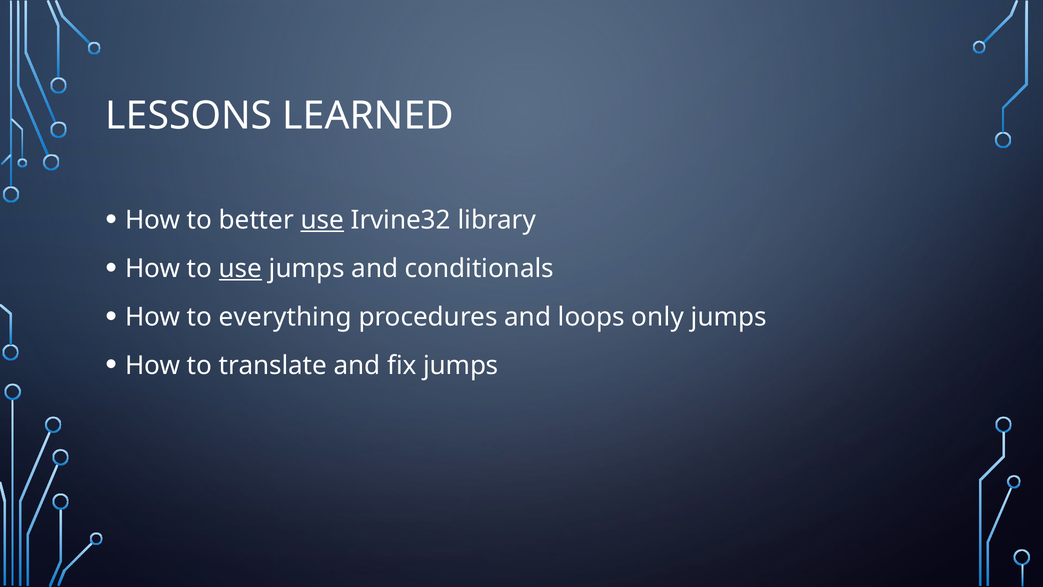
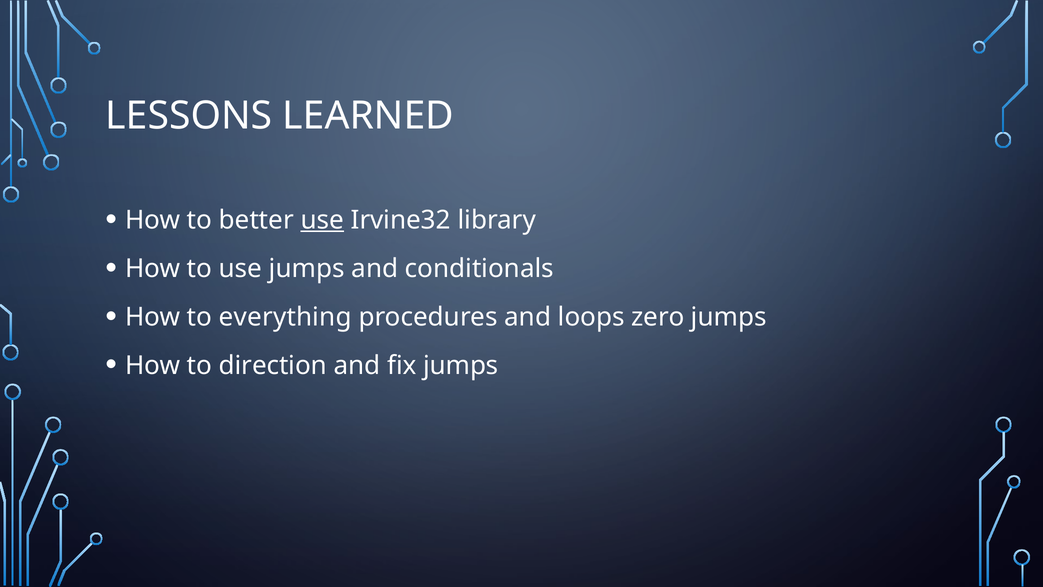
use underline: present -> none (240, 269)
only: only -> zero (658, 317)
translate: translate -> direction (273, 365)
